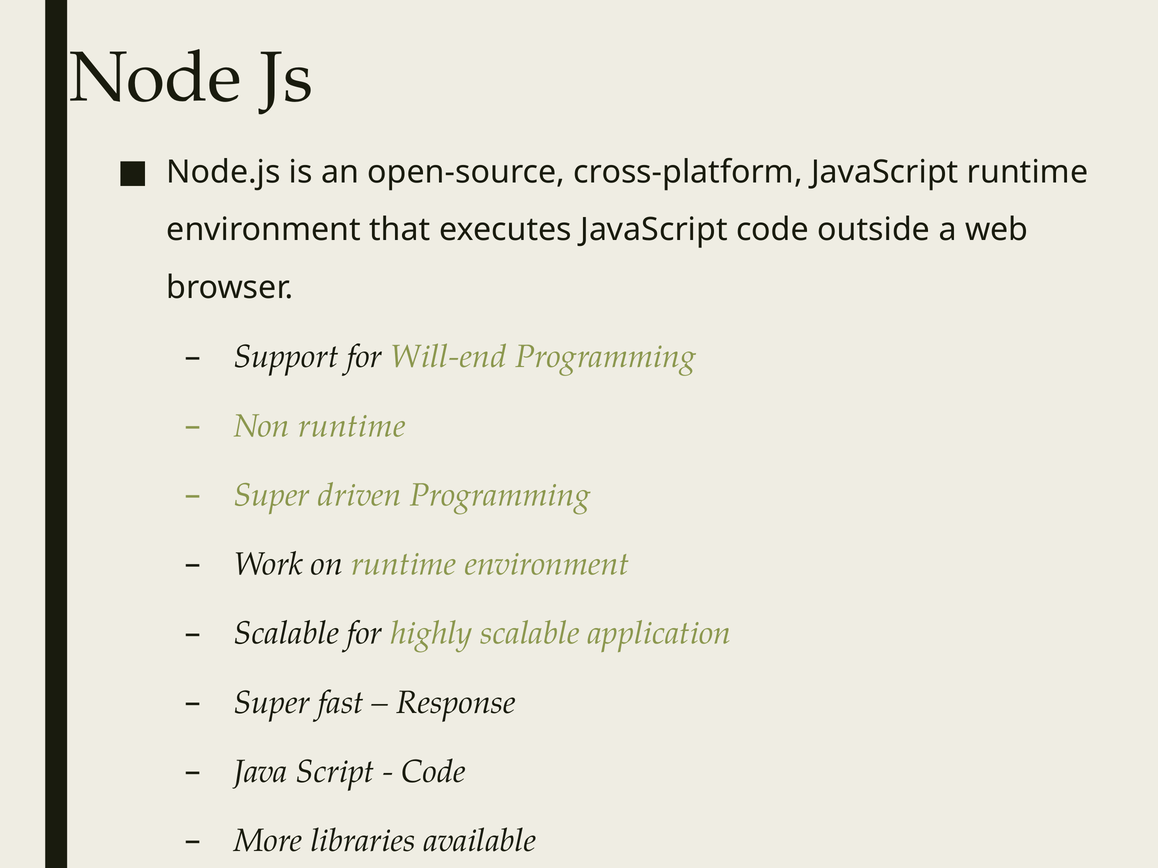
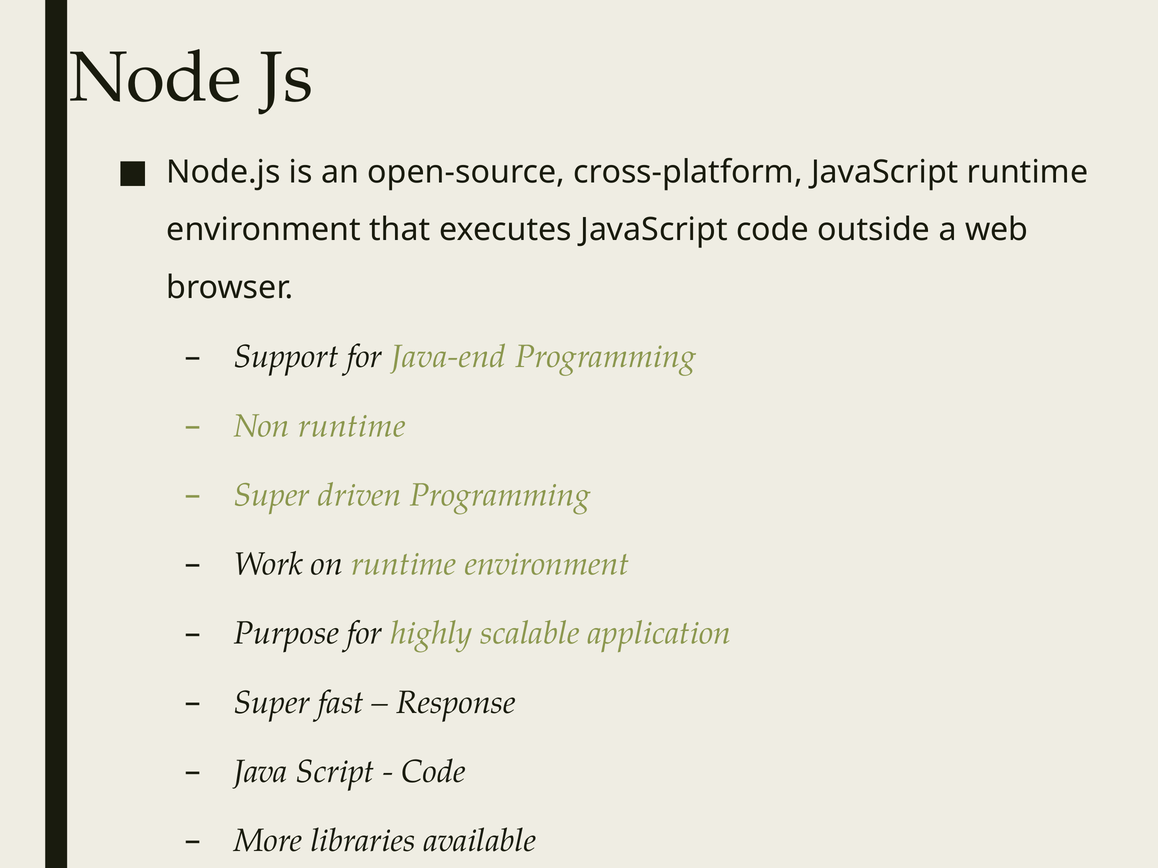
Will-end: Will-end -> Java-end (448, 357)
Scalable: Scalable -> Purpose (286, 634)
